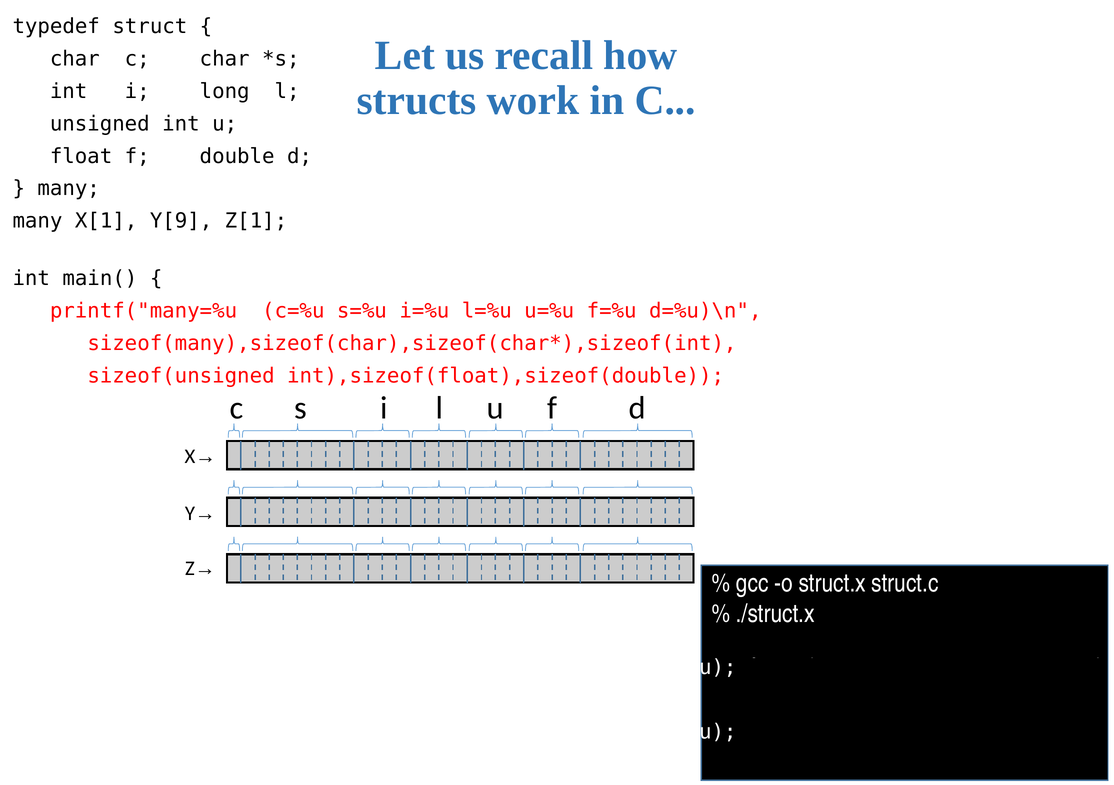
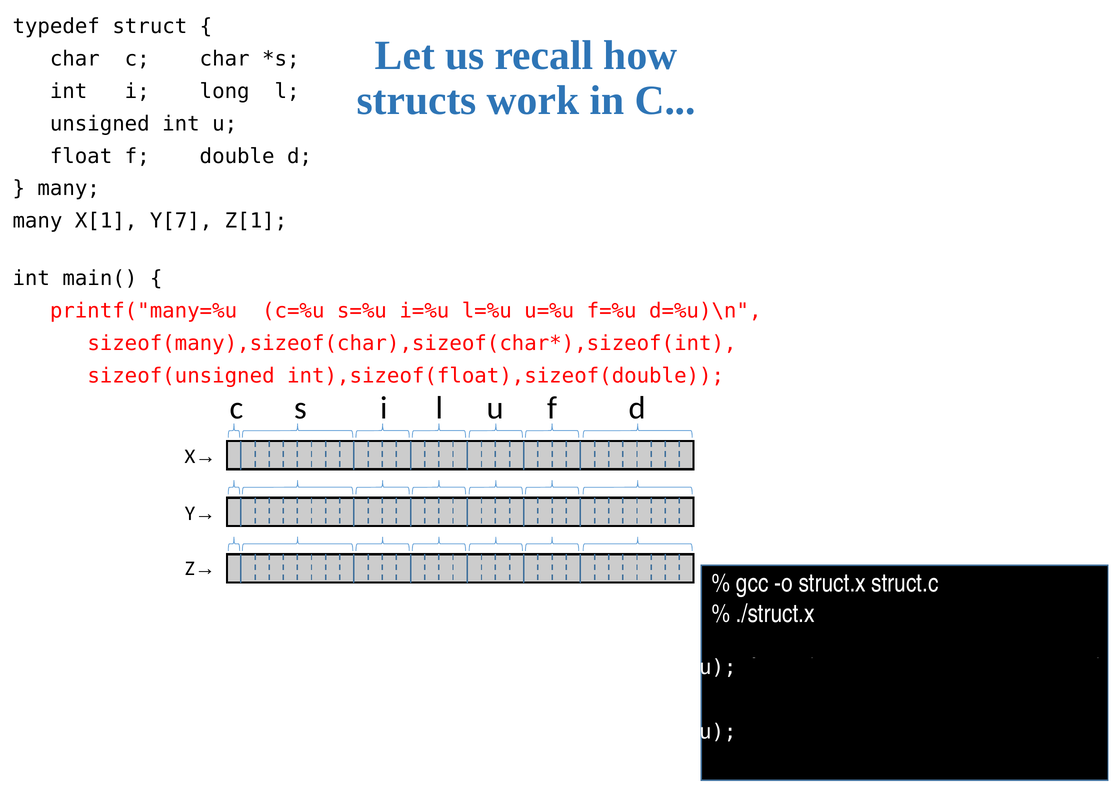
Y[9: Y[9 -> Y[7 (181, 221)
